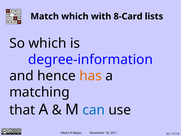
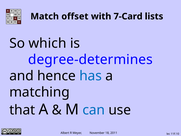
Match which: which -> offset (75, 16)
8-Card: 8-Card -> 7-Card (128, 16)
degree-information: degree-information -> degree-determines (90, 59)
has colour: orange -> blue (91, 76)
